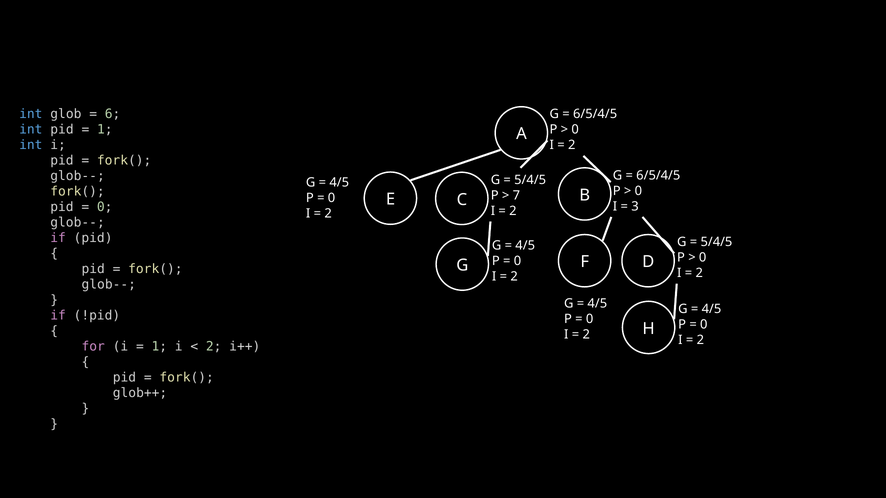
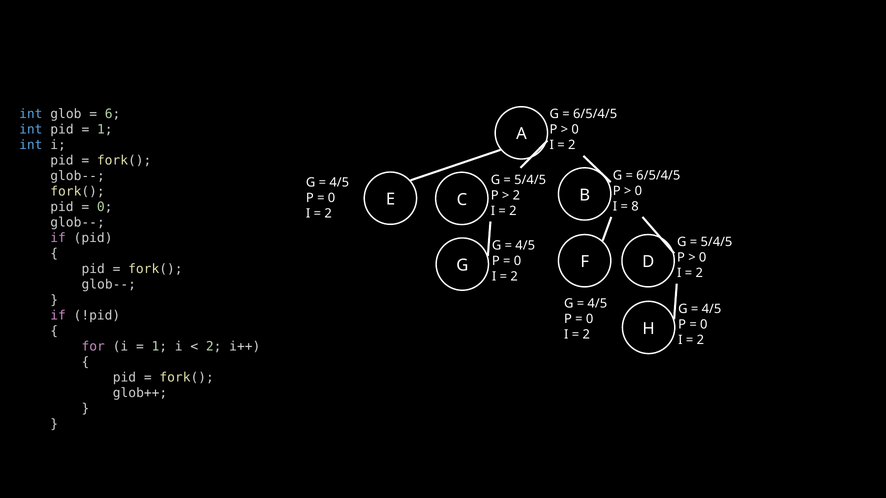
7: 7 -> 2 (516, 195)
3: 3 -> 8 (635, 206)
